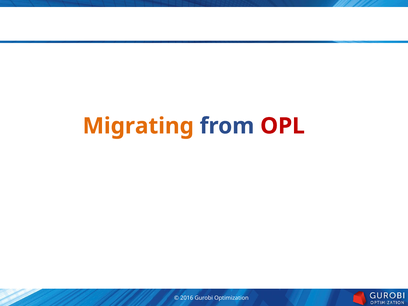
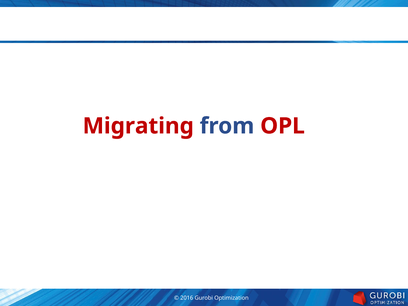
Migrating colour: orange -> red (138, 126)
